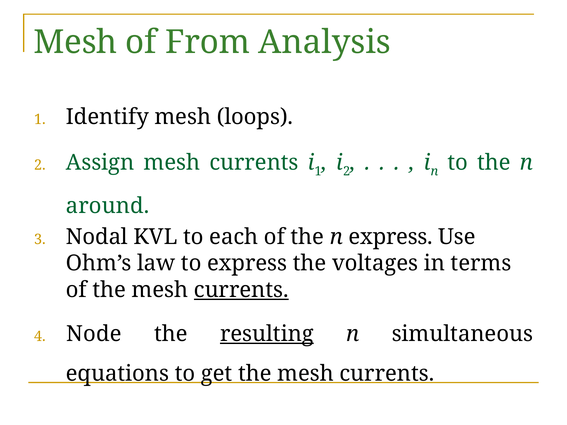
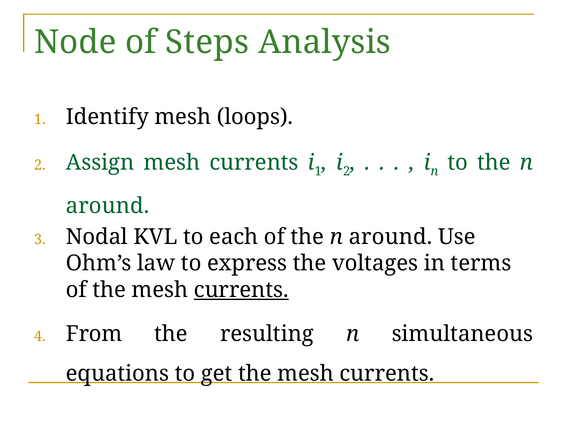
Mesh: Mesh -> Node (75, 42)
From: From -> Steps (207, 42)
of the n express: express -> around (391, 237)
Node: Node -> From (94, 334)
resulting underline: present -> none (267, 334)
